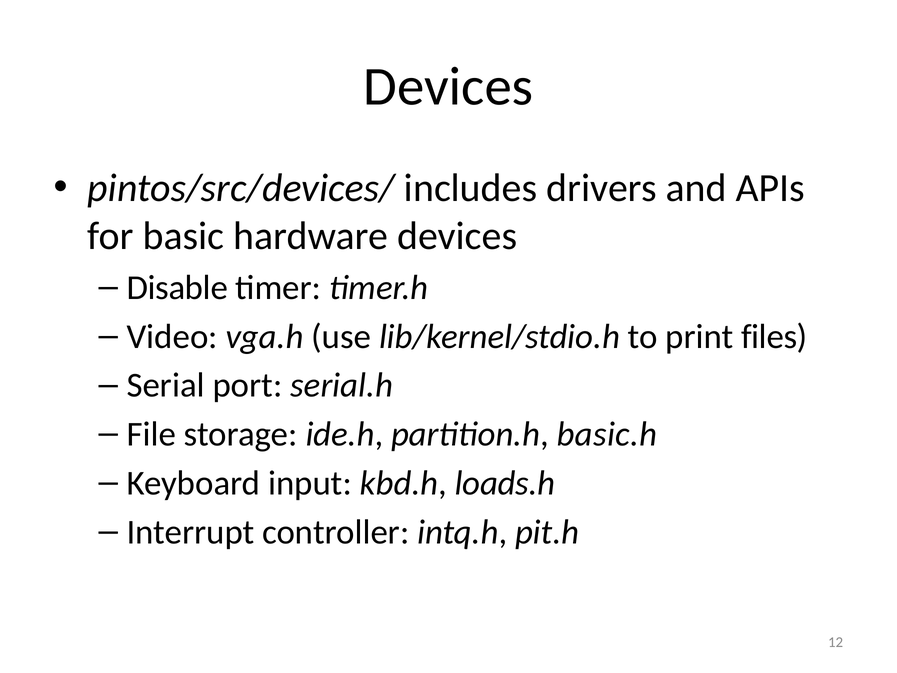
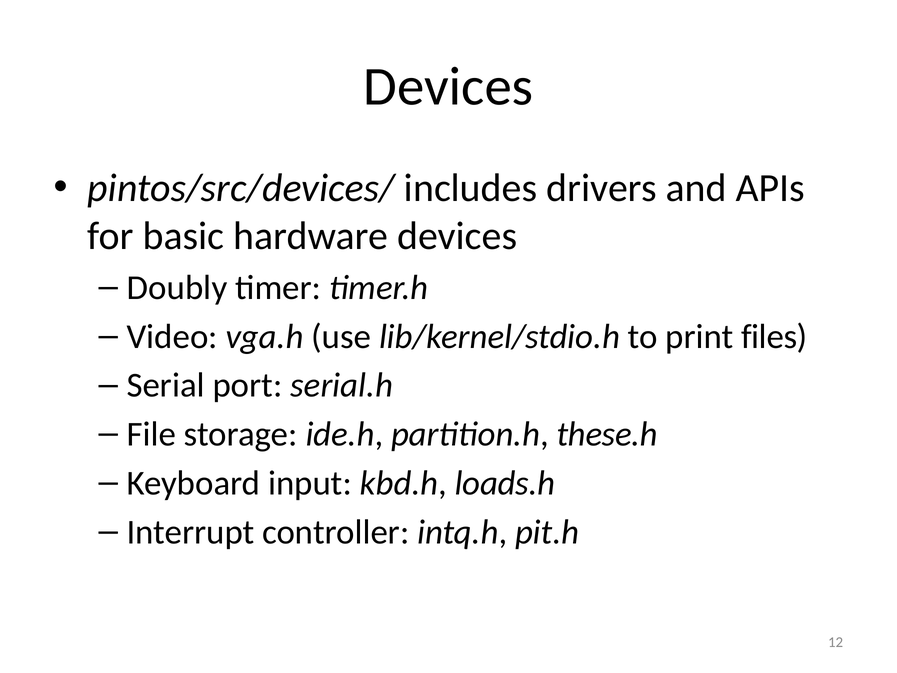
Disable: Disable -> Doubly (177, 288)
basic.h: basic.h -> these.h (607, 434)
